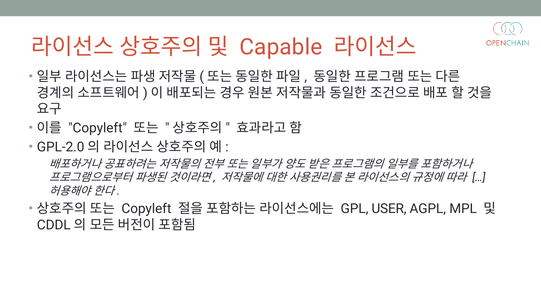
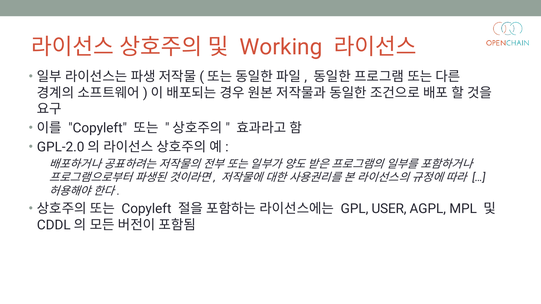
Capable: Capable -> Working (281, 47)
